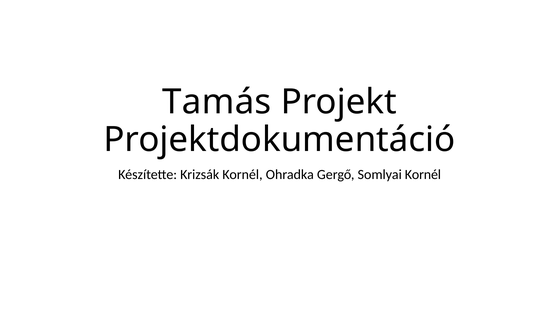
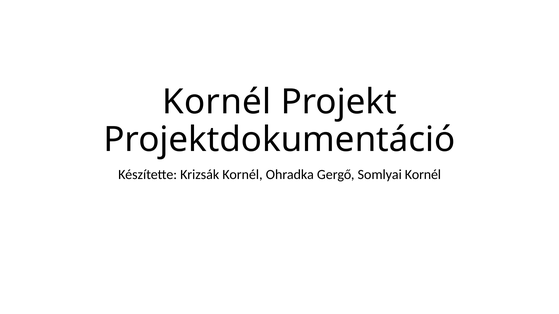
Tamás: Tamás -> Kornél (217, 102)
